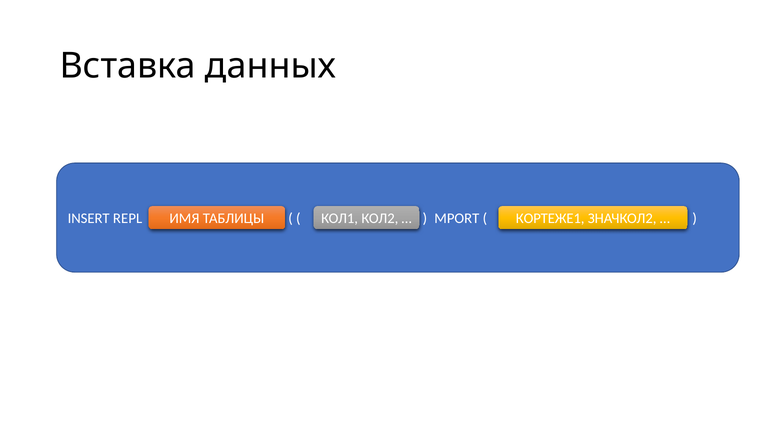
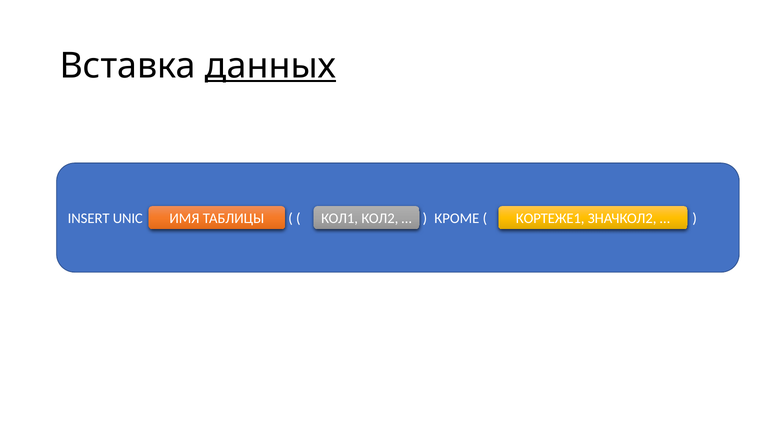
данных underline: none -> present (271, 66)
REPL: REPL -> UNIC (128, 219)
MPORT: MPORT -> КРОМЕ (457, 219)
